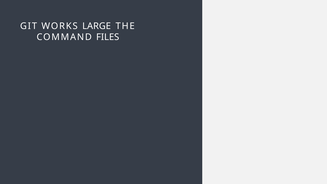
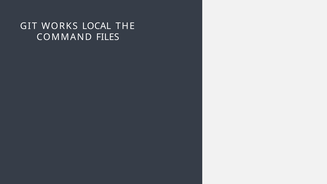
LARGE: LARGE -> LOCAL (97, 26)
